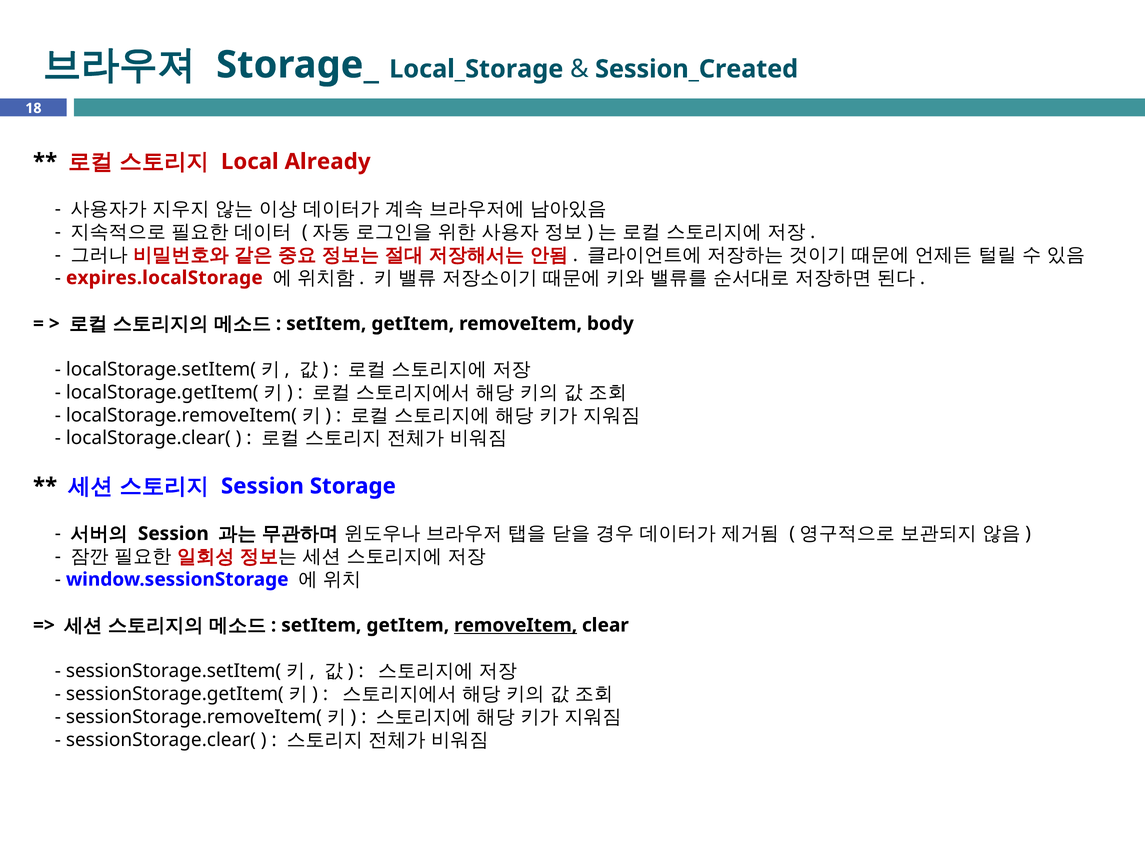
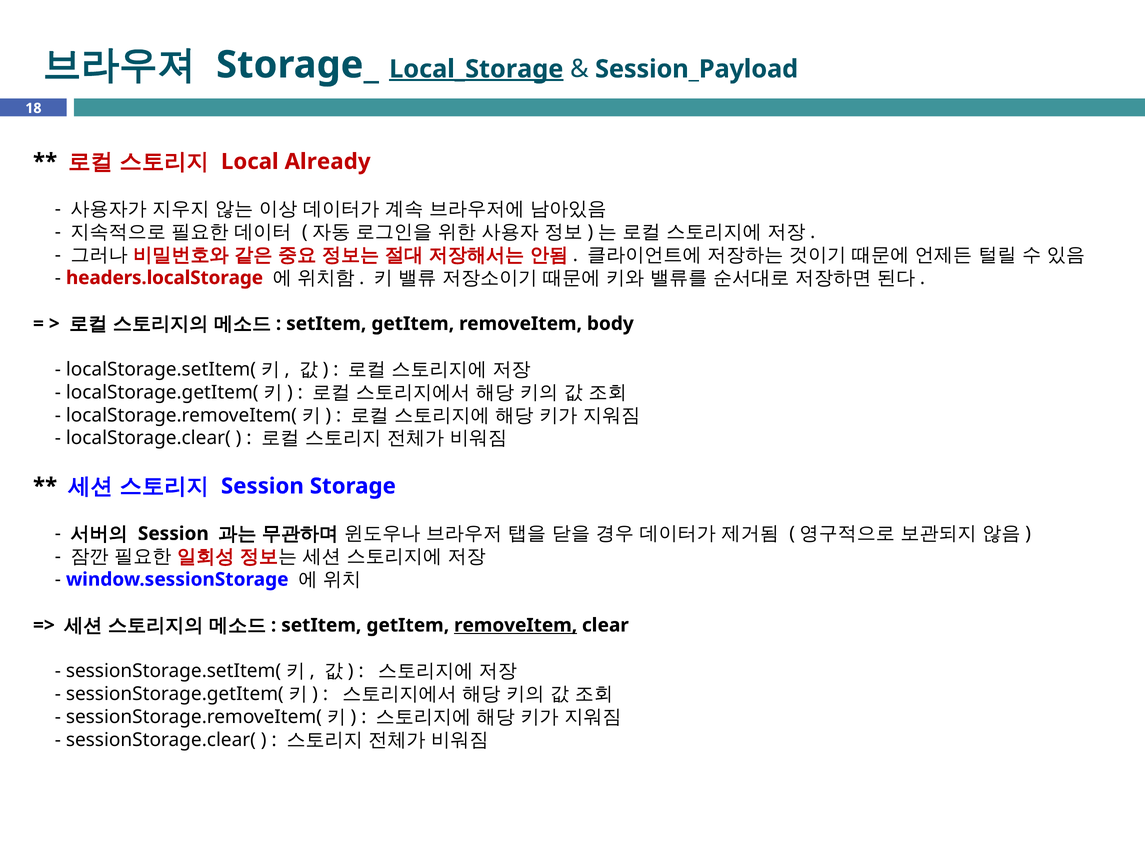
Local_Storage underline: none -> present (476, 69)
Session_Created: Session_Created -> Session_Payload (697, 69)
expires.localStorage: expires.localStorage -> headers.localStorage (165, 278)
